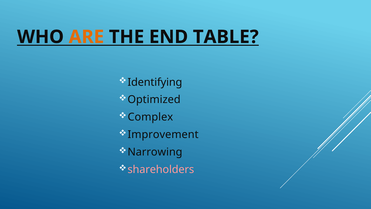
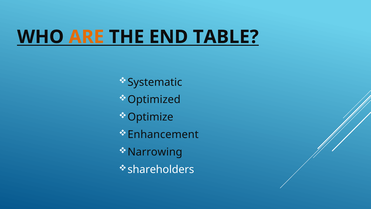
Identifying: Identifying -> Systematic (155, 82)
Complex: Complex -> Optimize (150, 117)
Improvement: Improvement -> Enhancement (163, 134)
shareholders colour: pink -> white (161, 169)
